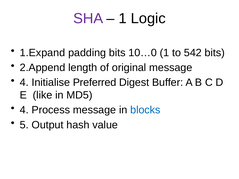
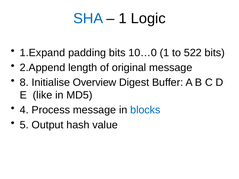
SHA colour: purple -> blue (88, 19)
542: 542 -> 522 (193, 53)
4: 4 -> 8 (24, 83)
Preferred: Preferred -> Overview (95, 83)
